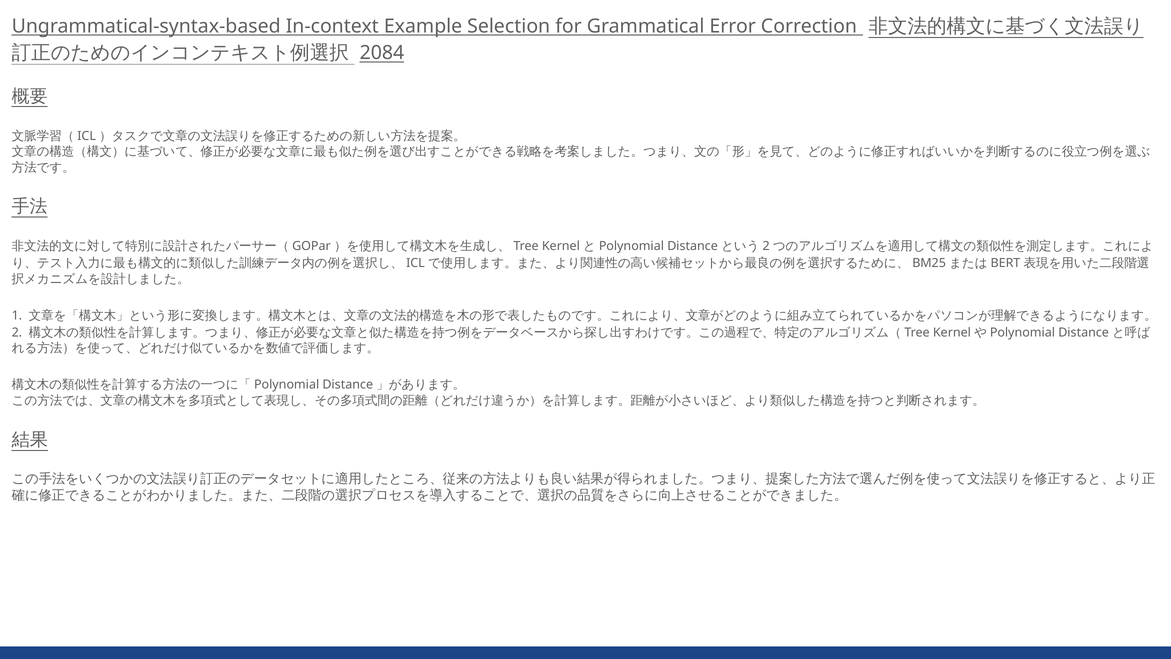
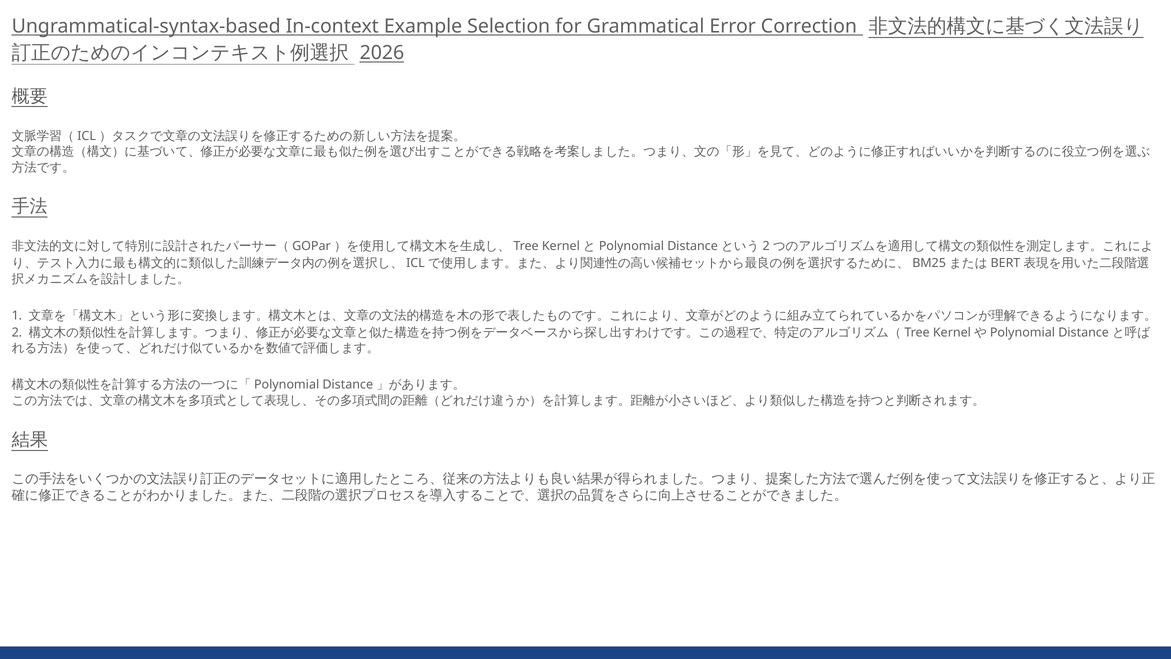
2084: 2084 -> 2026 (382, 53)
